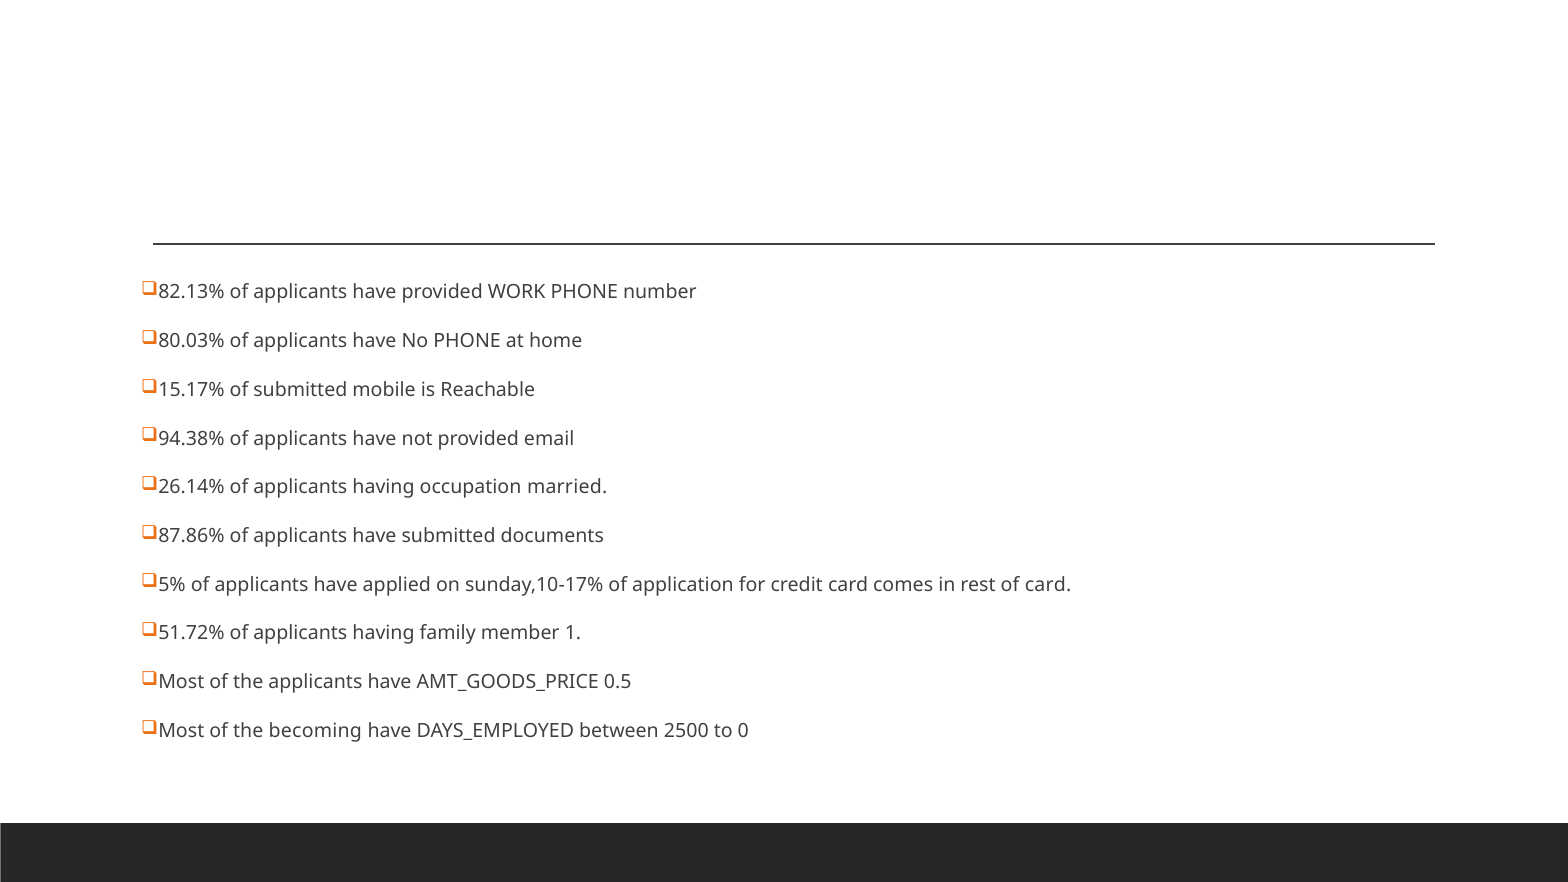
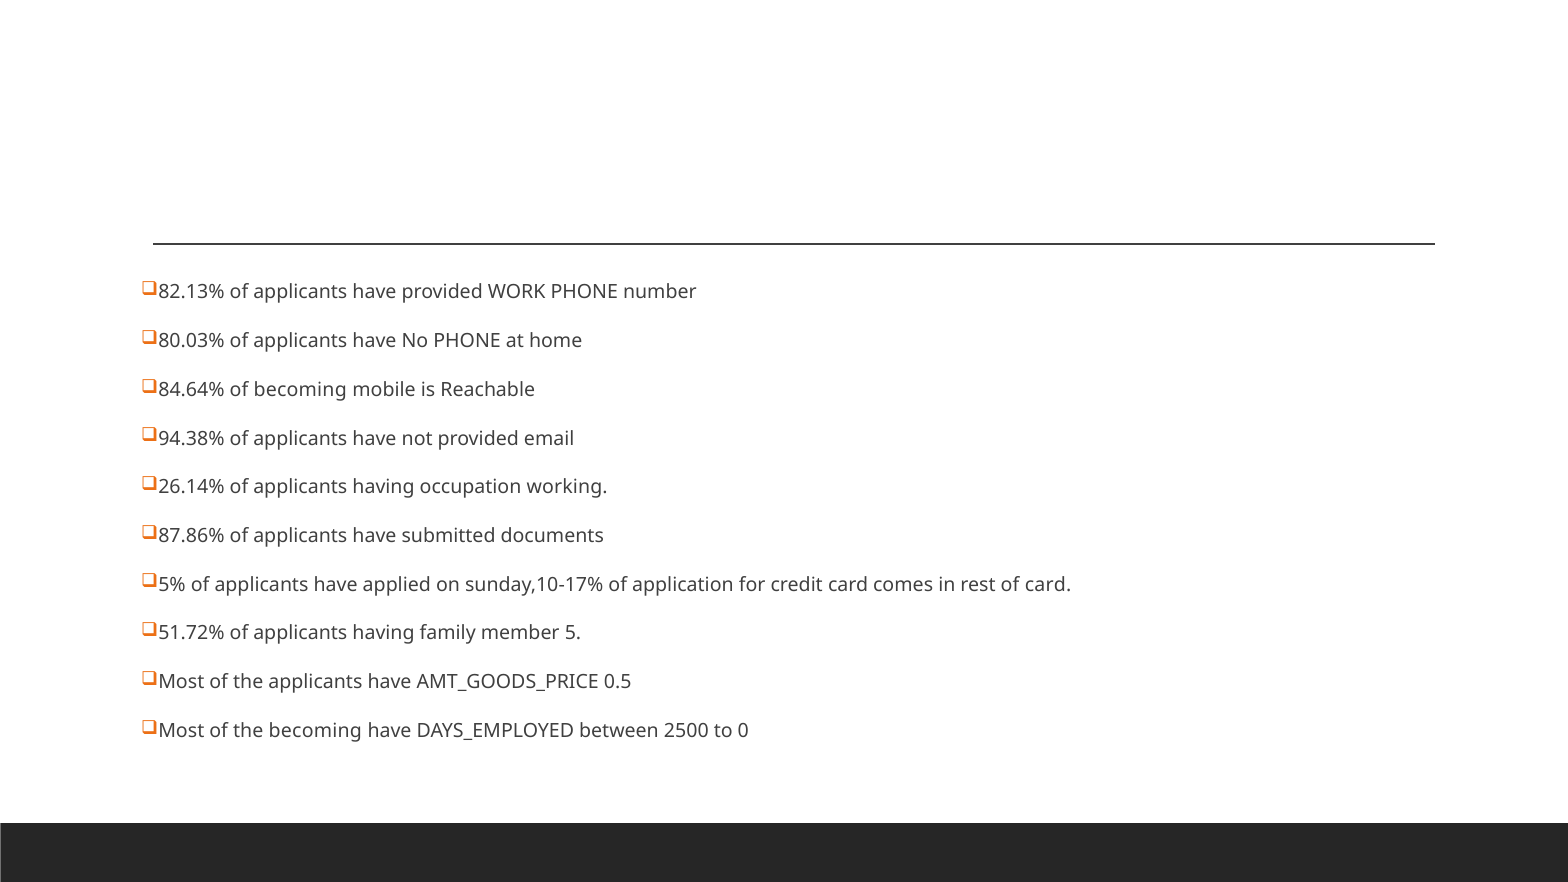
15.17%: 15.17% -> 84.64% (191, 390)
of submitted: submitted -> becoming (300, 390)
married: married -> working (567, 487)
1: 1 -> 5 (573, 633)
